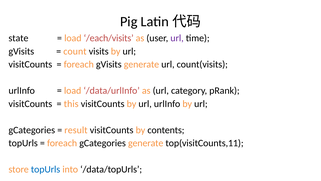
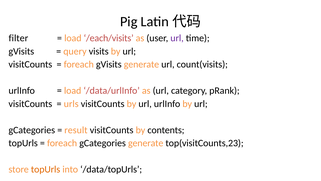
state: state -> filter (18, 38)
count: count -> query (75, 51)
this: this -> urls (71, 104)
top(visitCounts,11: top(visitCounts,11 -> top(visitCounts,23 (205, 143)
topUrls colour: blue -> orange (46, 169)
